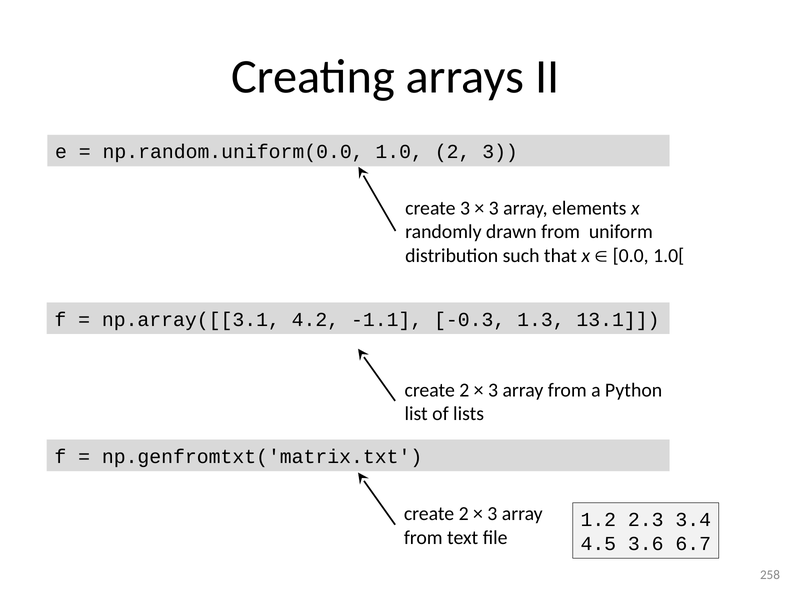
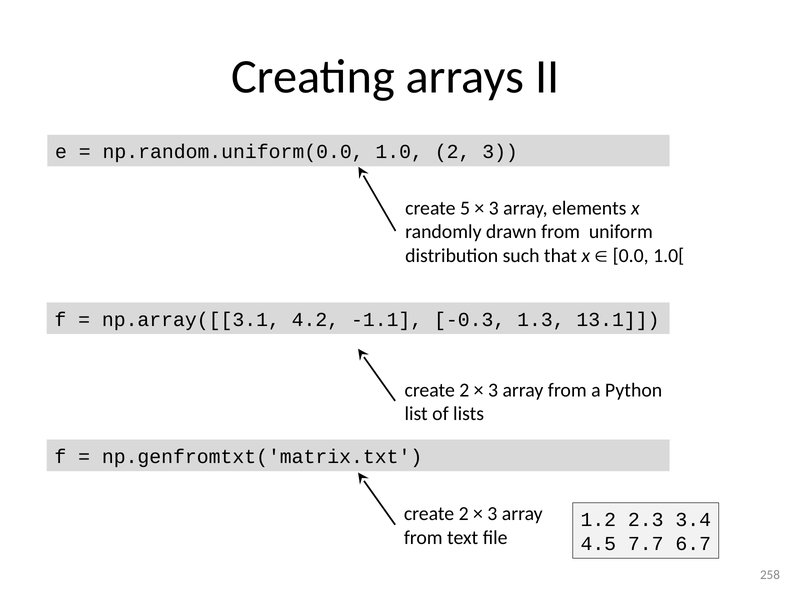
create 3: 3 -> 5 (465, 208)
3.6: 3.6 -> 7.7 (646, 543)
